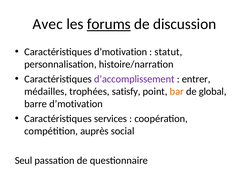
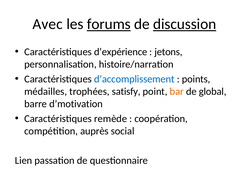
discussion underline: none -> present (185, 24)
Caractéristiques d’motivation: d’motivation -> d’expérience (121, 52)
statut: statut -> jetons (168, 52)
d’accomplissement colour: purple -> blue (134, 79)
entrer: entrer -> points (196, 79)
services: services -> remède (111, 118)
Seul: Seul -> Lien (24, 160)
